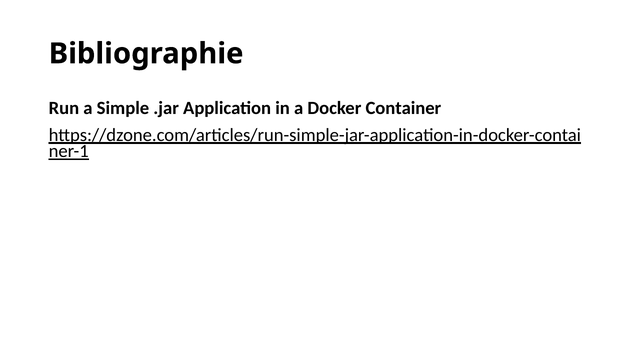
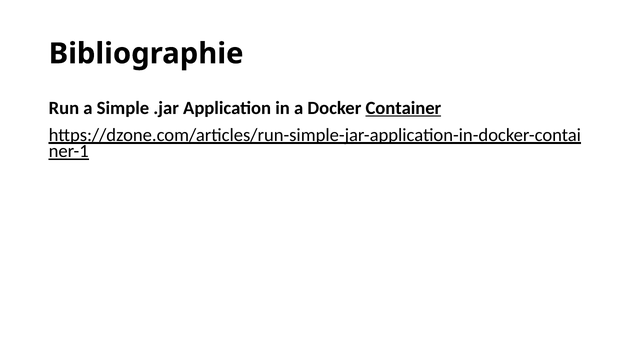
Container underline: none -> present (403, 108)
